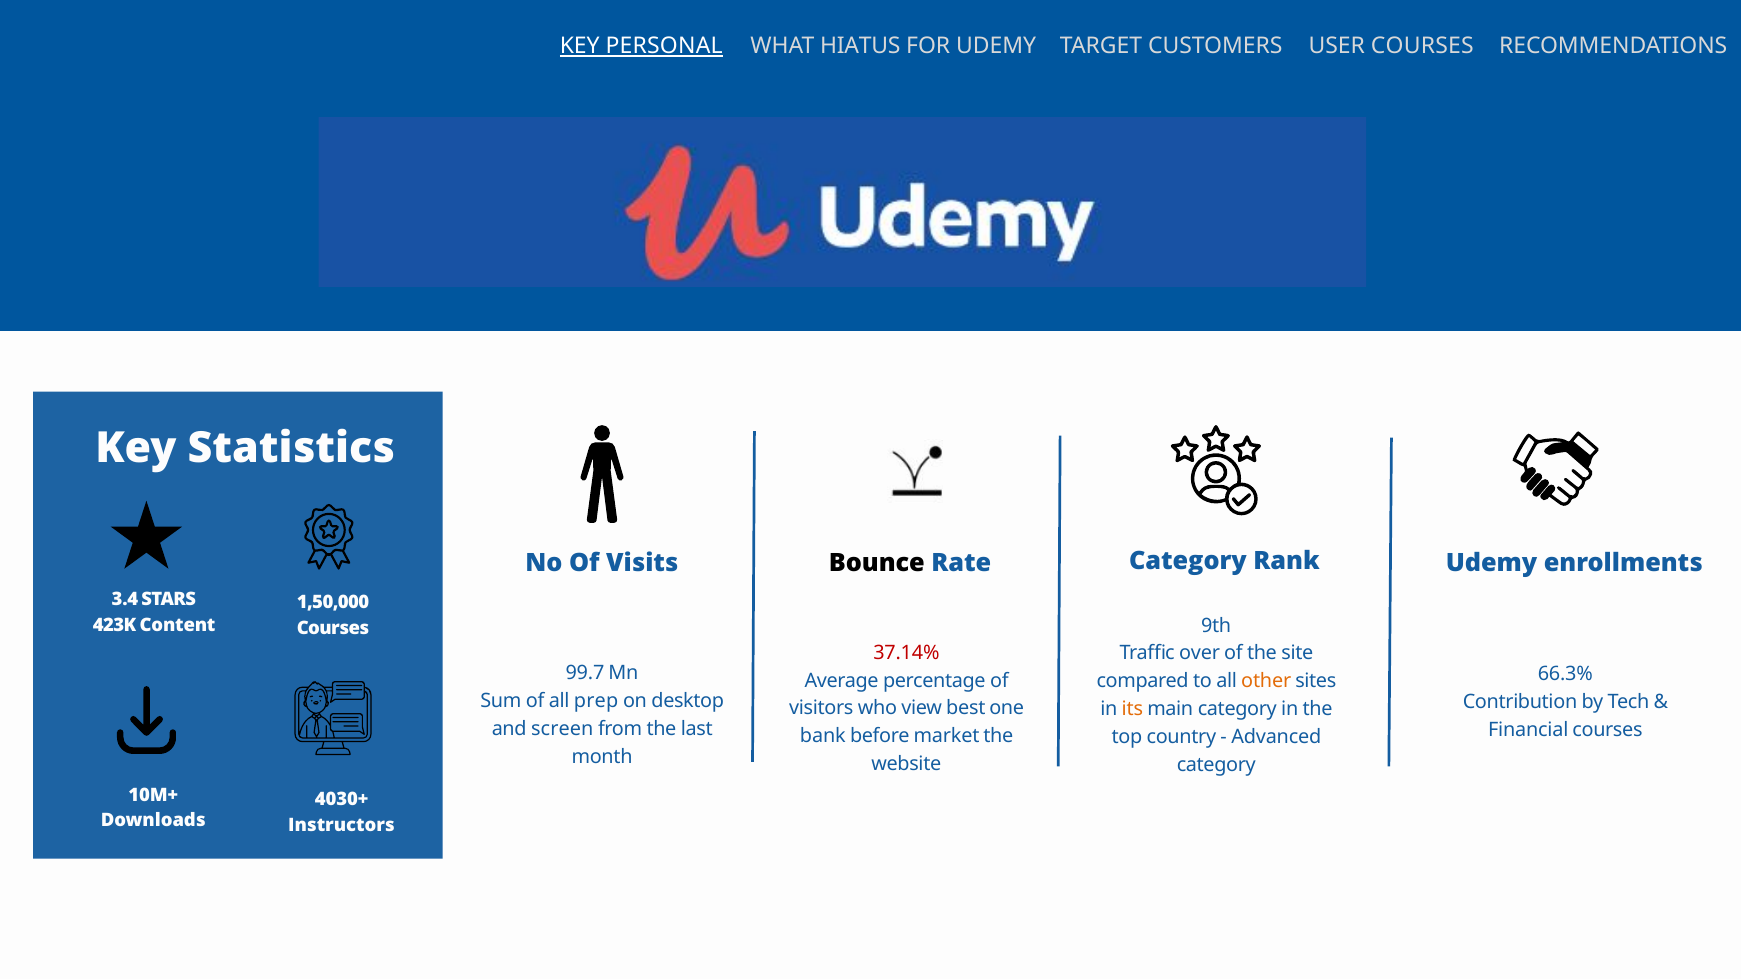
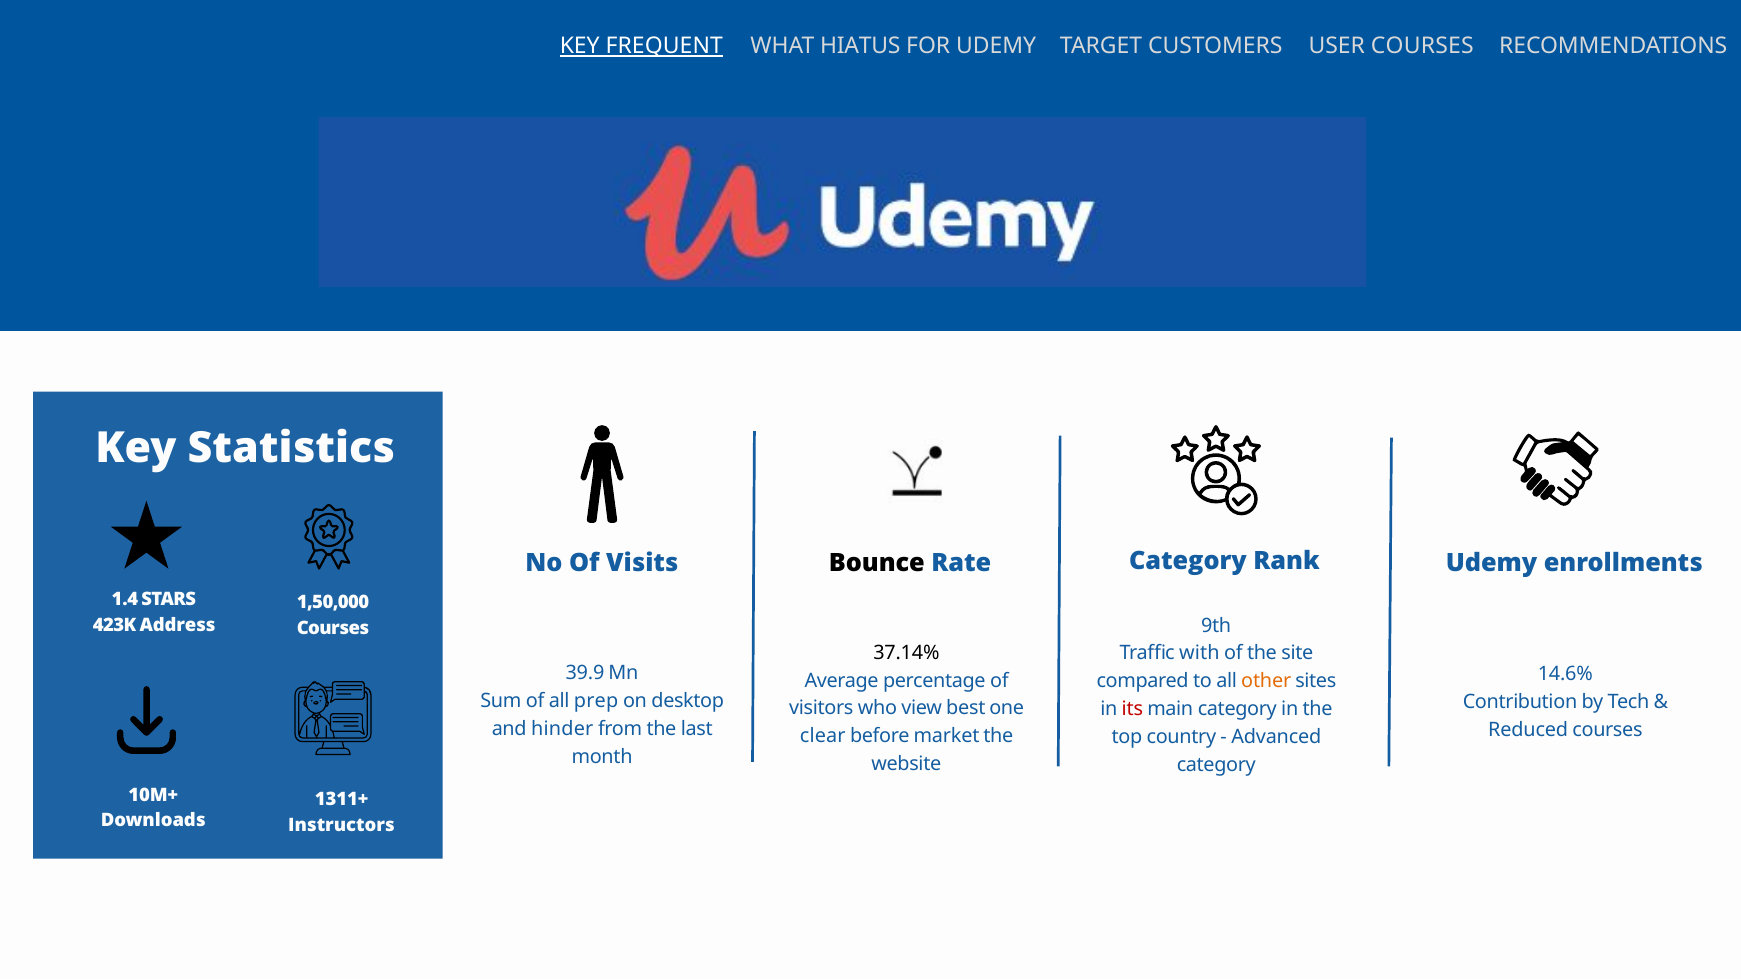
PERSONAL: PERSONAL -> FREQUENT (664, 46)
3.4: 3.4 -> 1.4 (125, 600)
Content: Content -> Address (178, 626)
37.14% colour: red -> black (906, 653)
over: over -> with (1199, 654)
99.7: 99.7 -> 39.9 (585, 673)
66.3%: 66.3% -> 14.6% (1565, 675)
its colour: orange -> red (1132, 709)
screen: screen -> hinder (562, 729)
Financial: Financial -> Reduced (1528, 730)
bank: bank -> clear (823, 736)
4030+: 4030+ -> 1311+ (342, 800)
